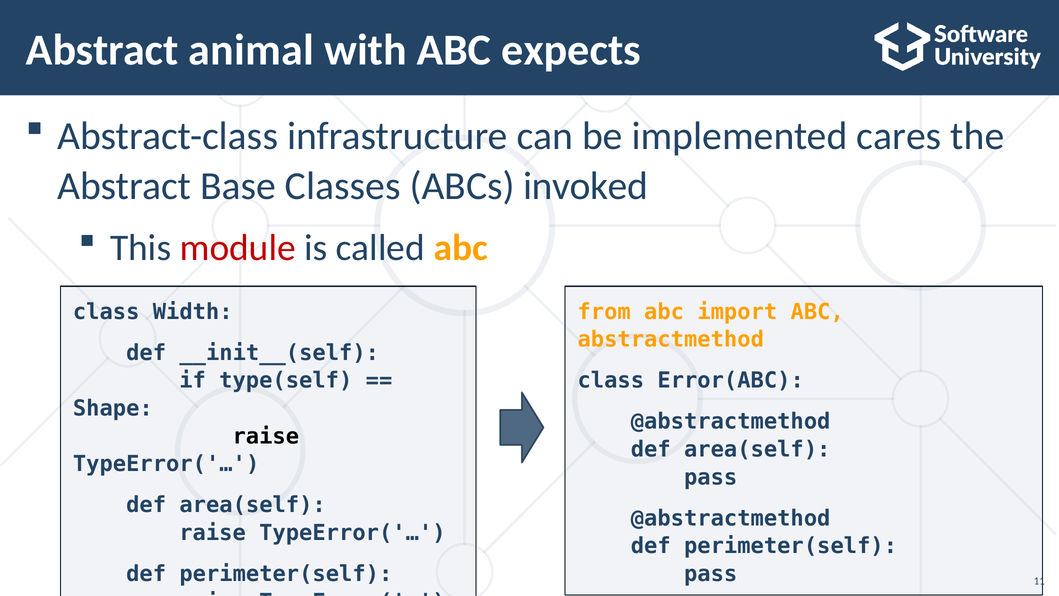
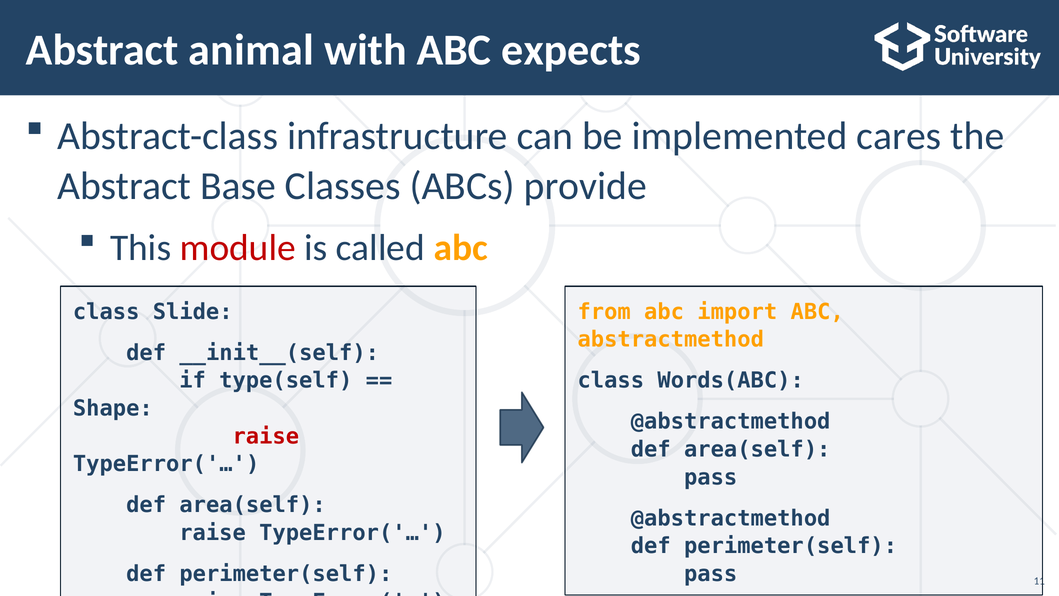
invoked: invoked -> provide (585, 186)
Width: Width -> Slide (193, 312)
Error(ABC: Error(ABC -> Words(ABC (731, 380)
raise colour: black -> red (266, 436)
